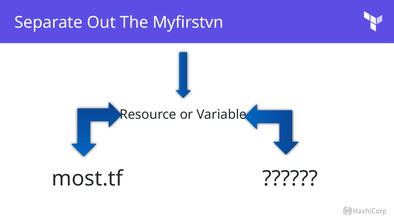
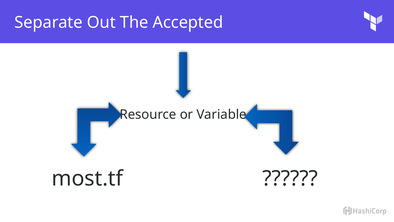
Myfirstvn: Myfirstvn -> Accepted (188, 22)
